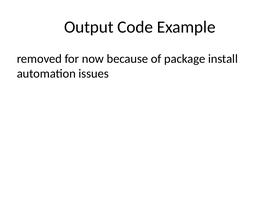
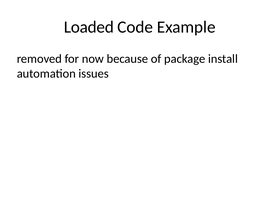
Output: Output -> Loaded (89, 27)
